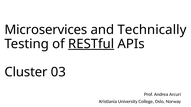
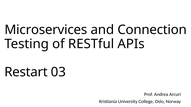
Technically: Technically -> Connection (152, 30)
RESTful underline: present -> none (91, 44)
Cluster: Cluster -> Restart (26, 72)
